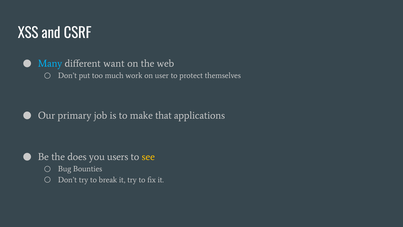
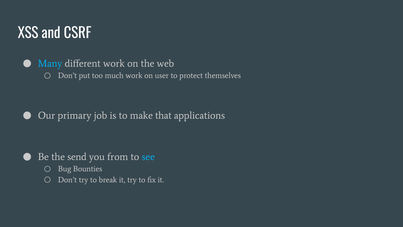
different want: want -> work (114, 63)
does: does -> send (77, 157)
users: users -> from (118, 157)
see colour: yellow -> light blue (148, 157)
